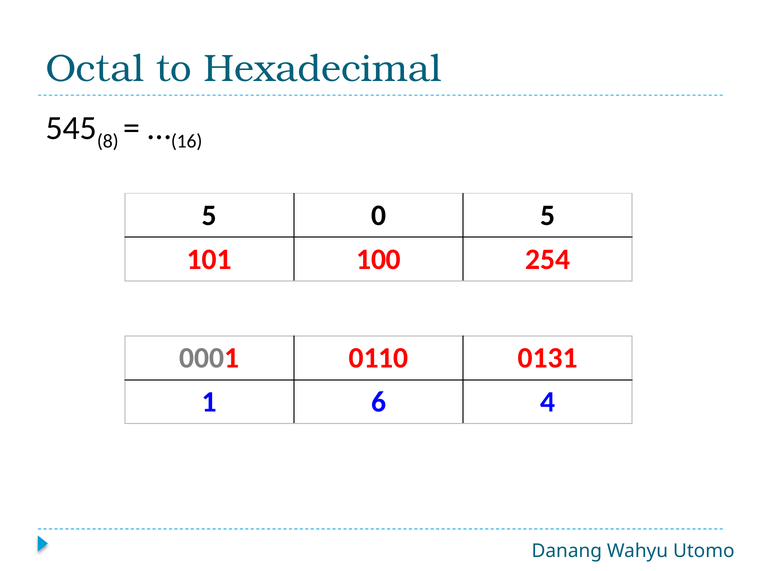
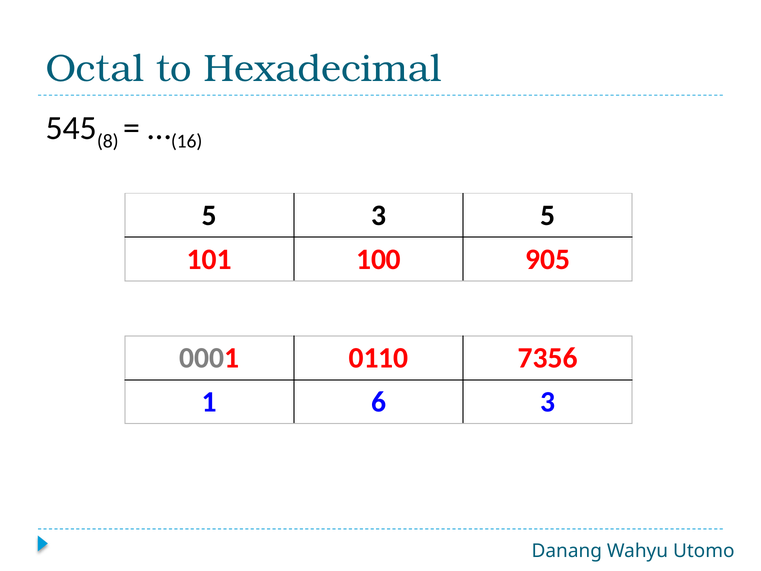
5 0: 0 -> 3 (378, 215)
254: 254 -> 905 (548, 259)
0131: 0131 -> 7356 (548, 358)
6 4: 4 -> 3 (548, 402)
